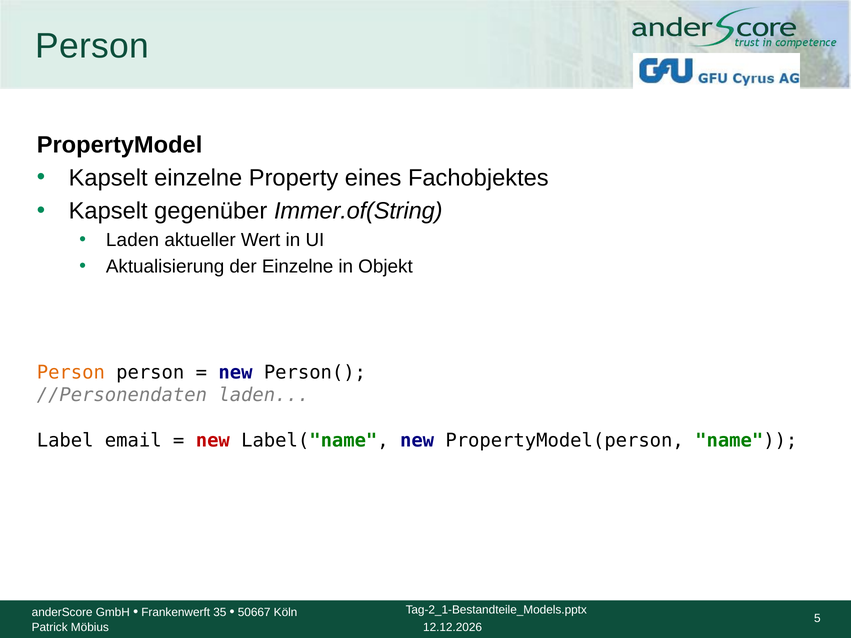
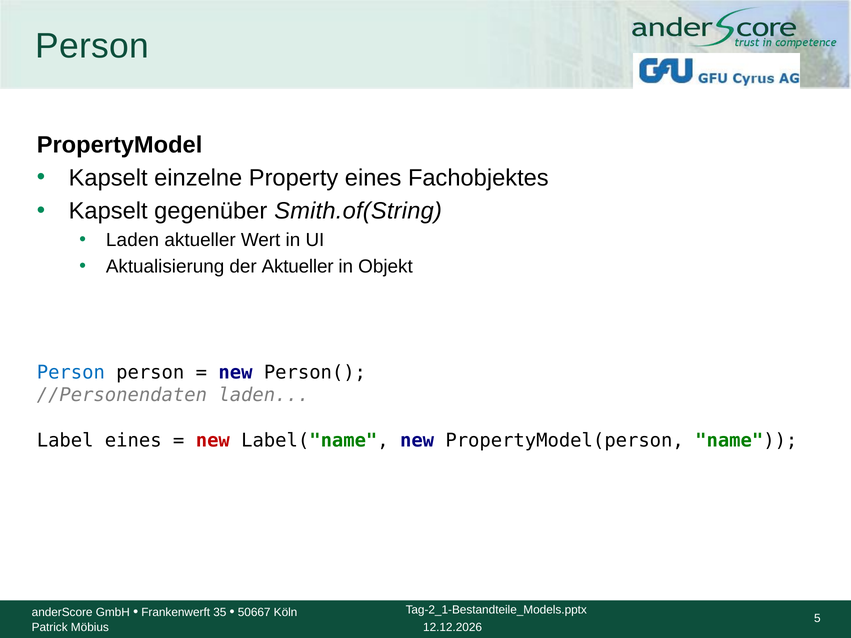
Immer.of(String: Immer.of(String -> Smith.of(String (358, 211)
der Einzelne: Einzelne -> Aktueller (298, 267)
Person colour: orange -> blue (71, 372)
Label email: email -> eines (133, 441)
